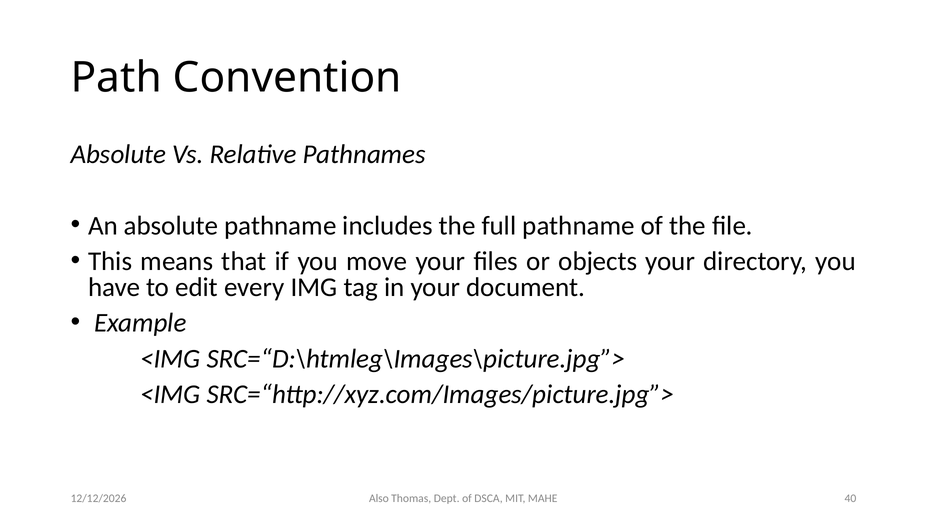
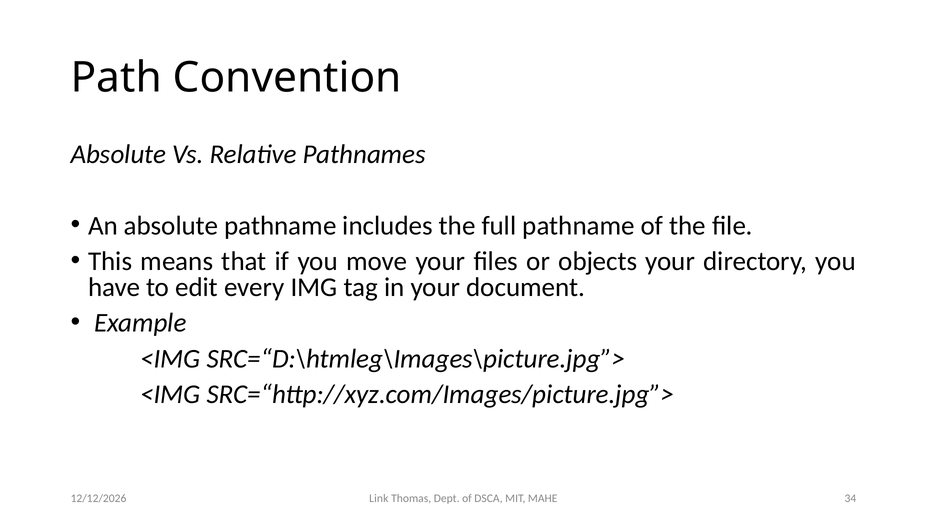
Also: Also -> Link (379, 498)
40: 40 -> 34 (850, 498)
